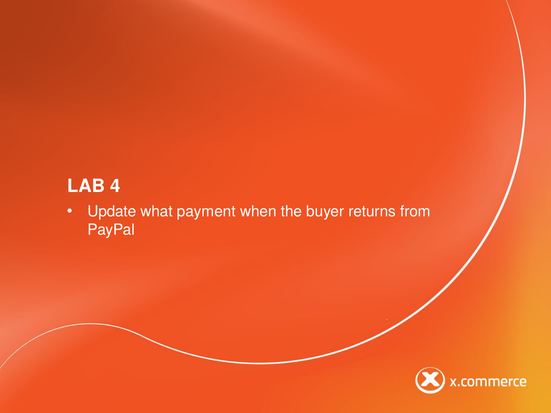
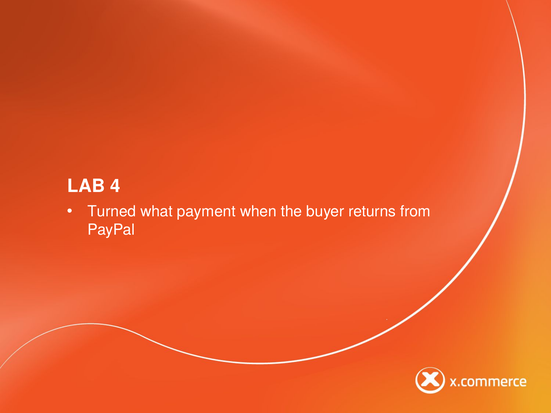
Update: Update -> Turned (112, 212)
